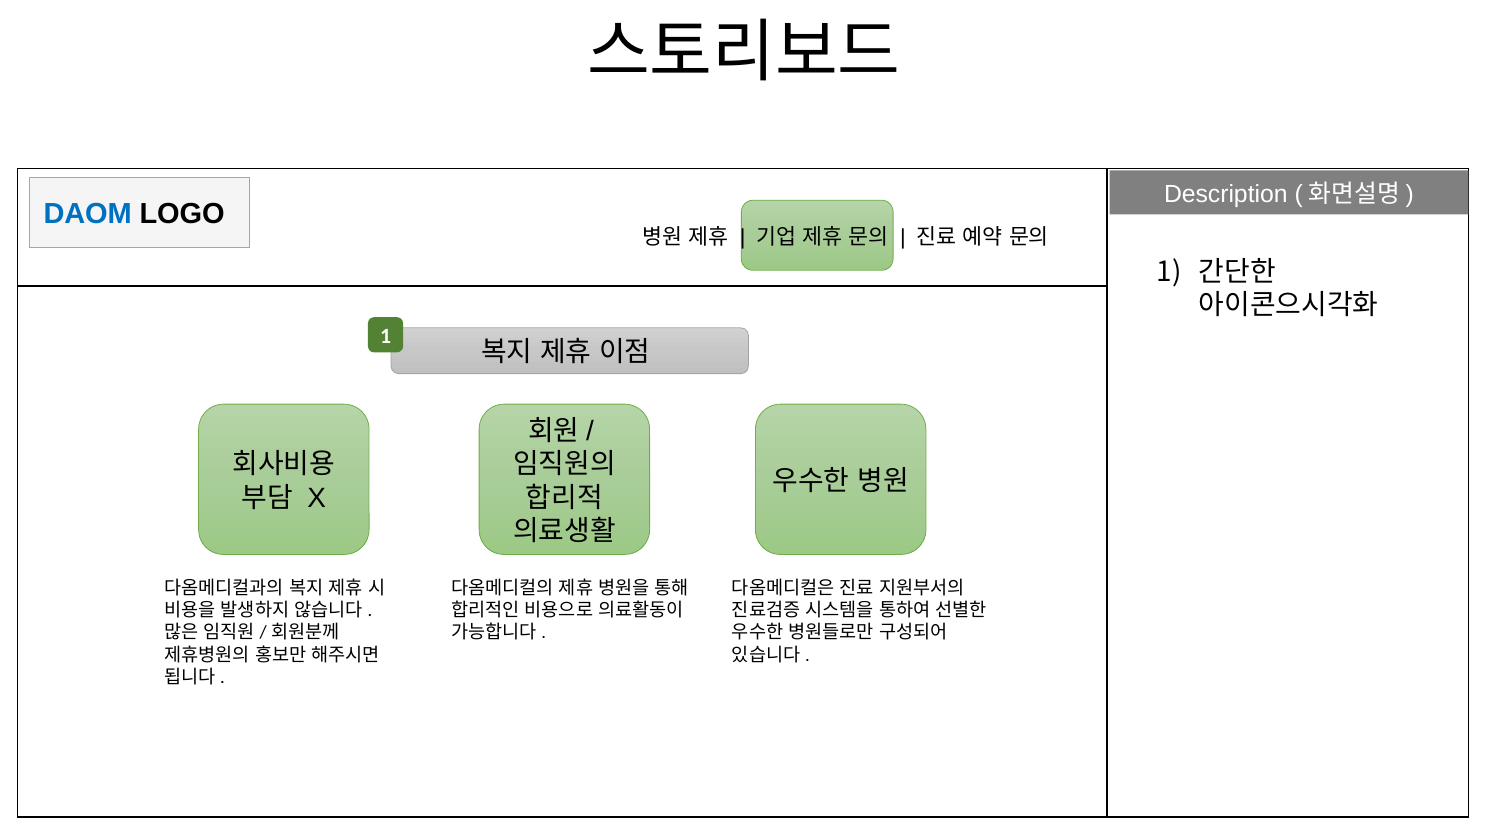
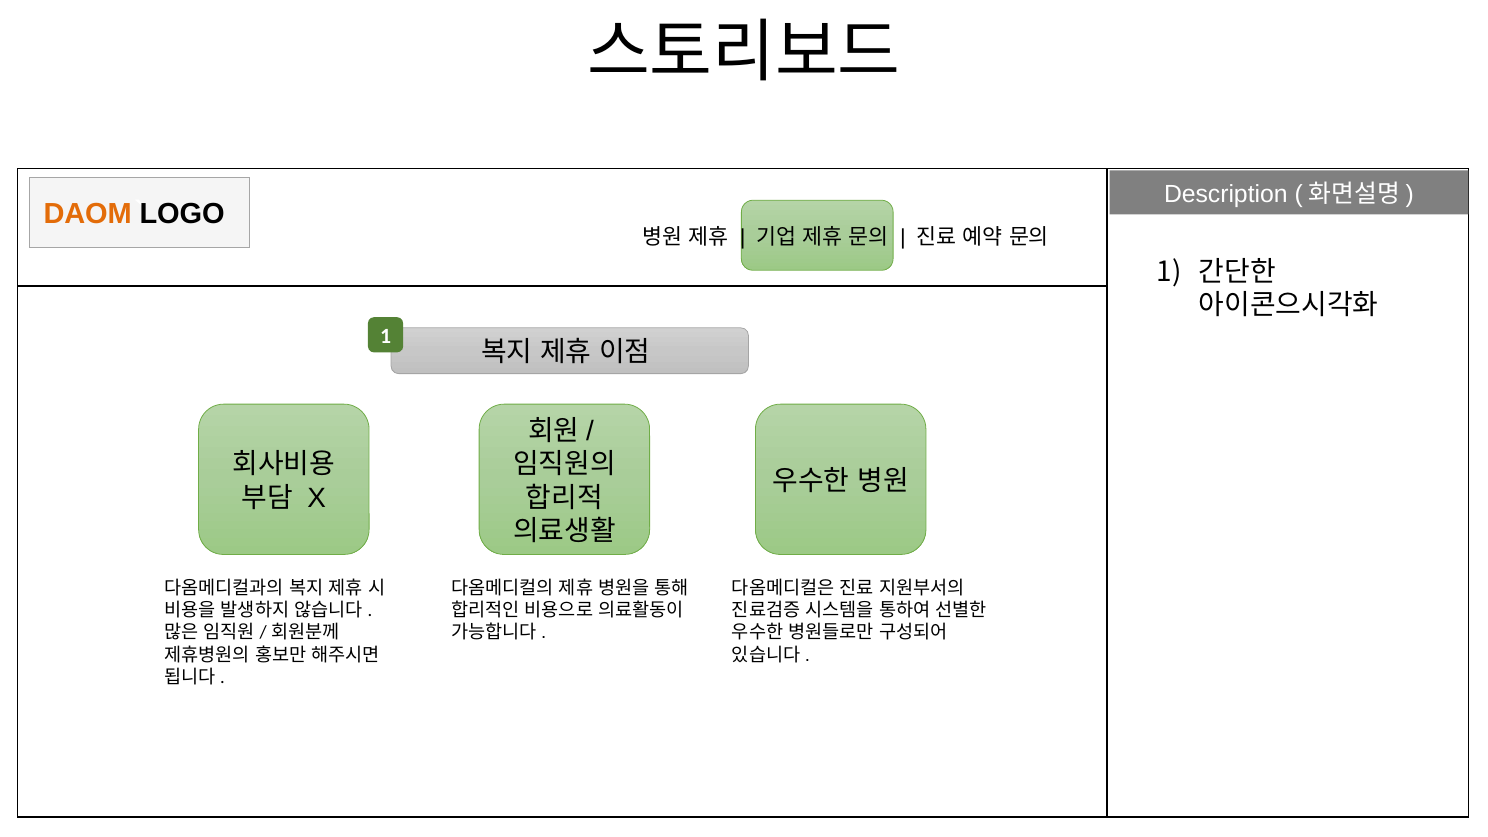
DAOM colour: blue -> orange (88, 214)
